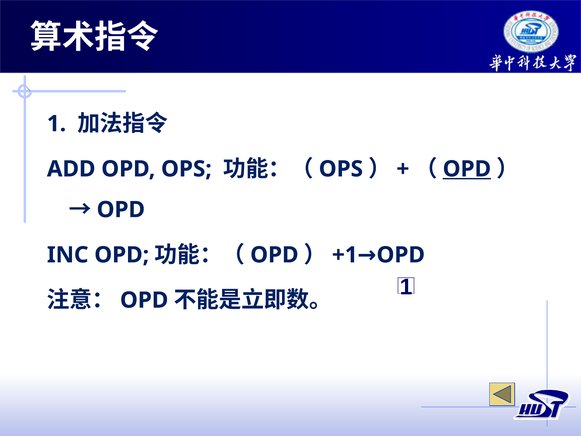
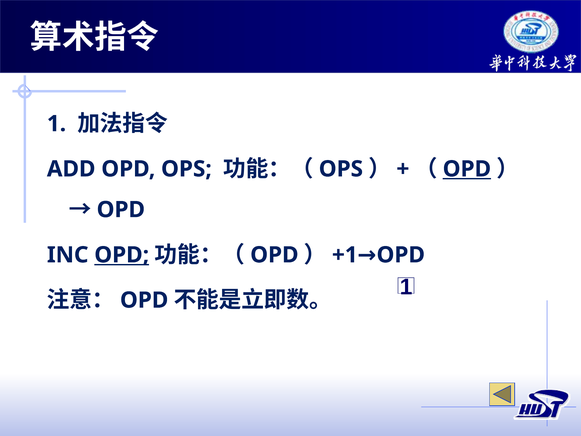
OPD underline: none -> present (122, 255)
